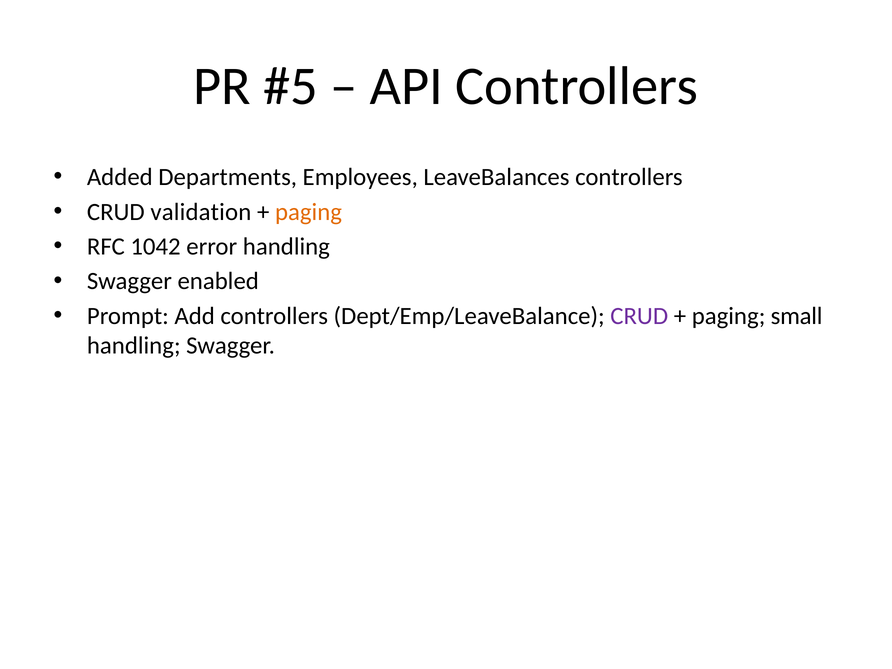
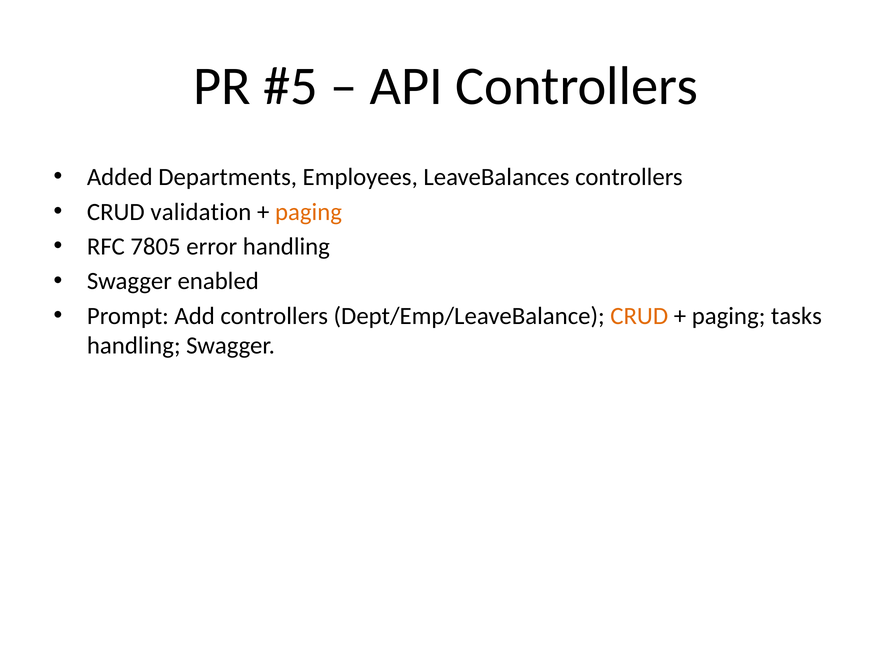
1042: 1042 -> 7805 (156, 247)
CRUD colour: purple -> orange (639, 316)
small: small -> tasks (796, 316)
